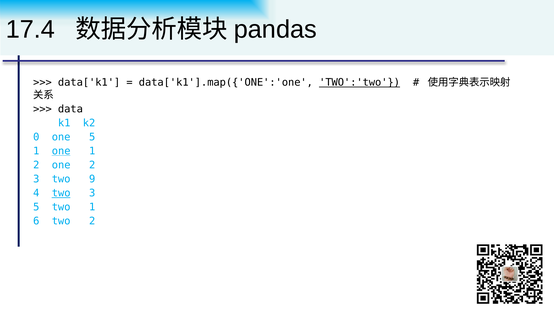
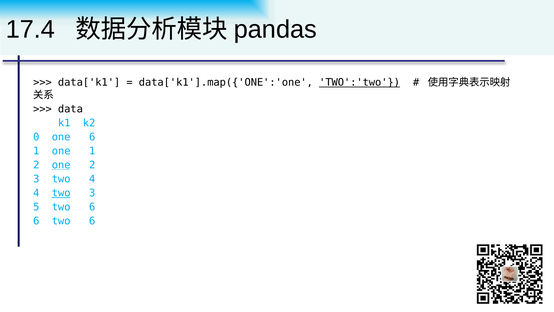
one 5: 5 -> 6 (92, 137)
one underline: present -> none (61, 151)
one underline: none -> present (61, 165)
two 9: 9 -> 4 (92, 179)
5 two 1: 1 -> 6 (92, 207)
6 two 2: 2 -> 6 (92, 221)
